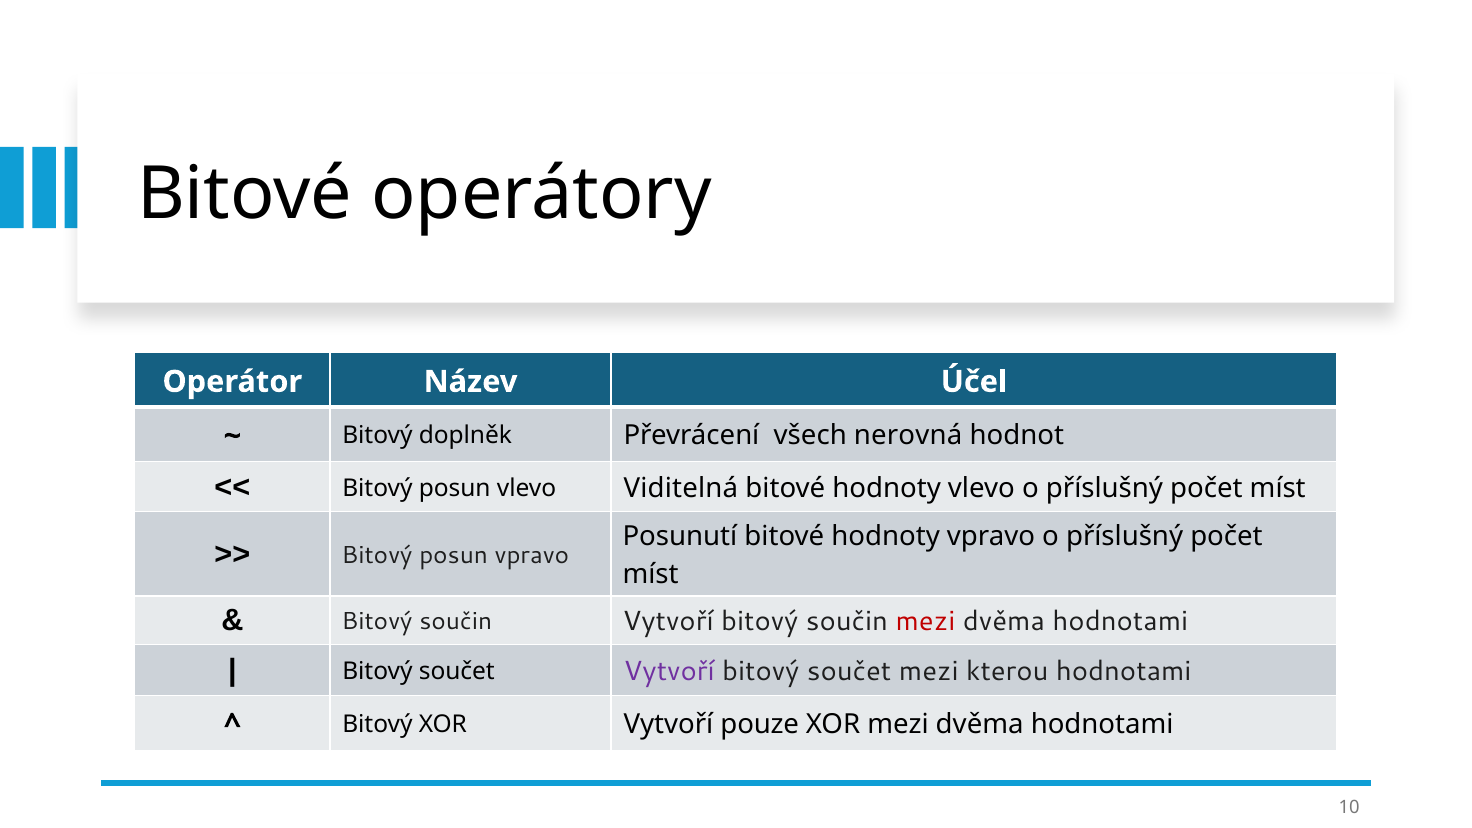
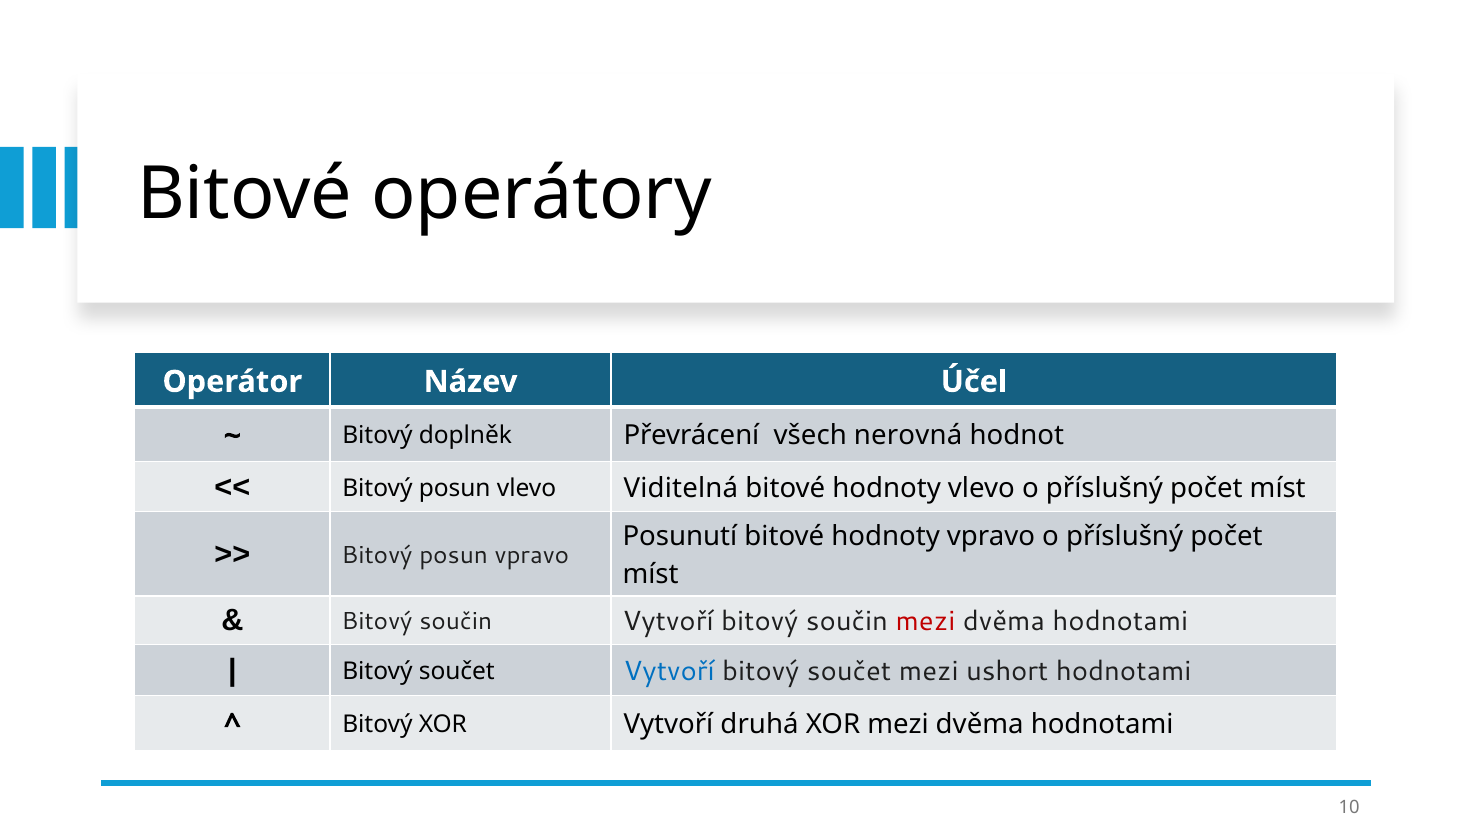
Vytvoří colour: purple -> blue (669, 672)
kterou: kterou -> ushort (1007, 672)
pouze: pouze -> druhá (760, 724)
